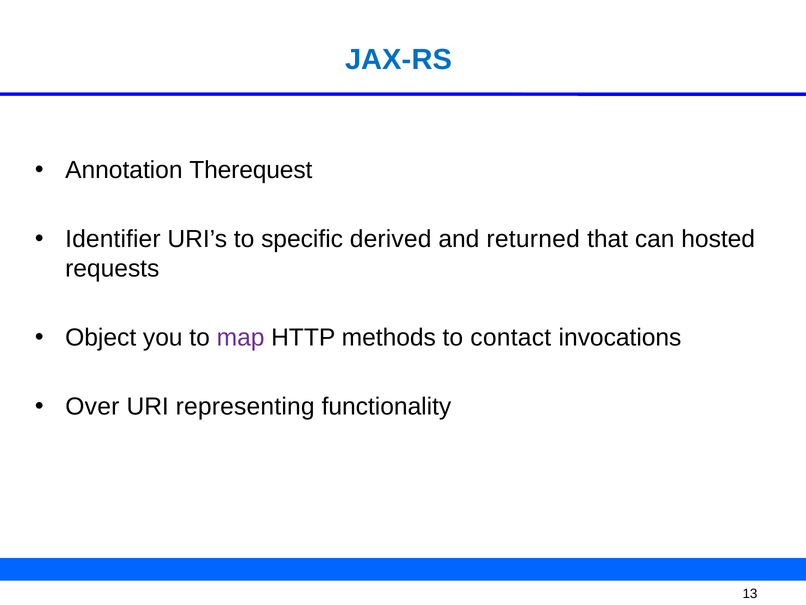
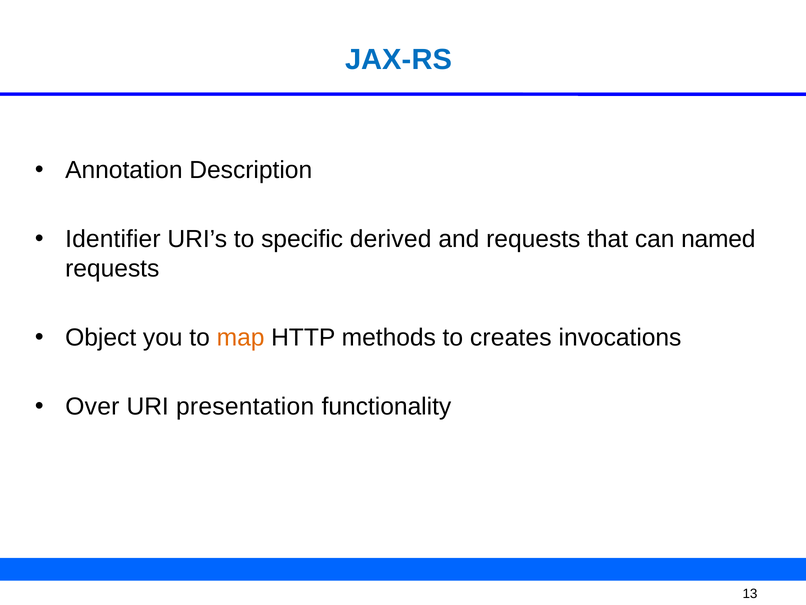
Therequest: Therequest -> Description (251, 170)
and returned: returned -> requests (533, 239)
hosted: hosted -> named (718, 239)
map colour: purple -> orange (241, 338)
contact: contact -> creates (511, 338)
representing: representing -> presentation (245, 406)
